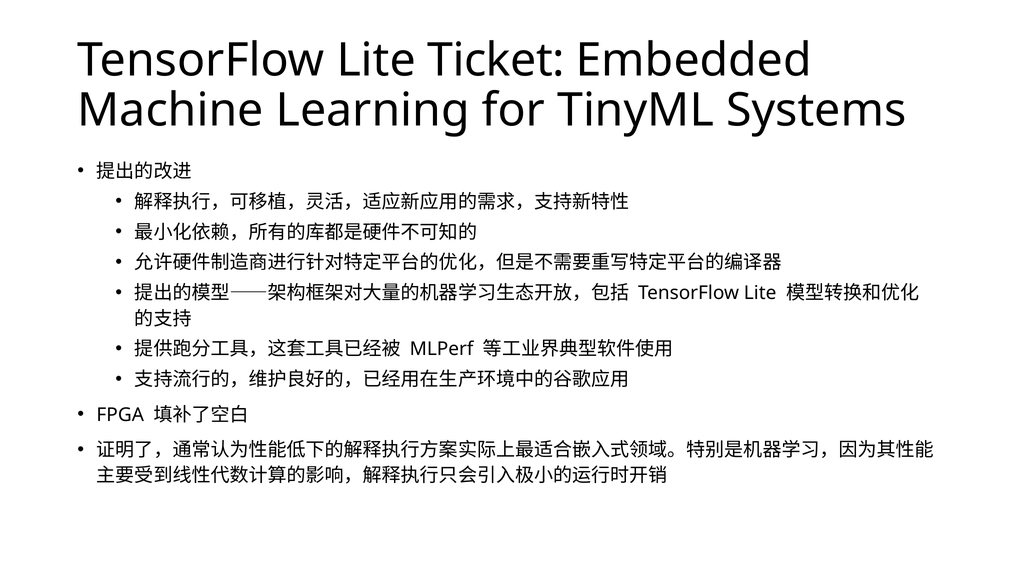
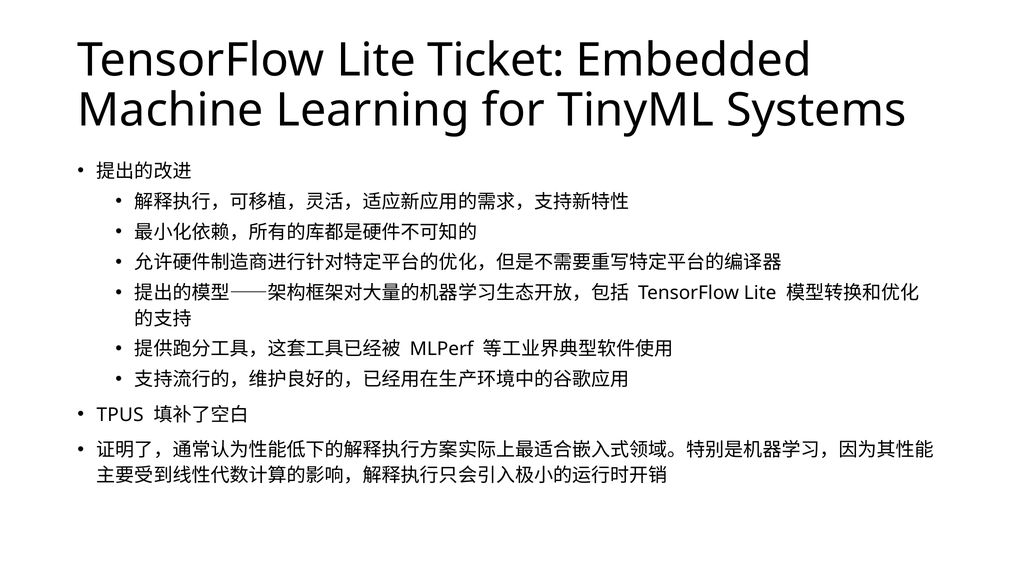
FPGA: FPGA -> TPUS (120, 415)
